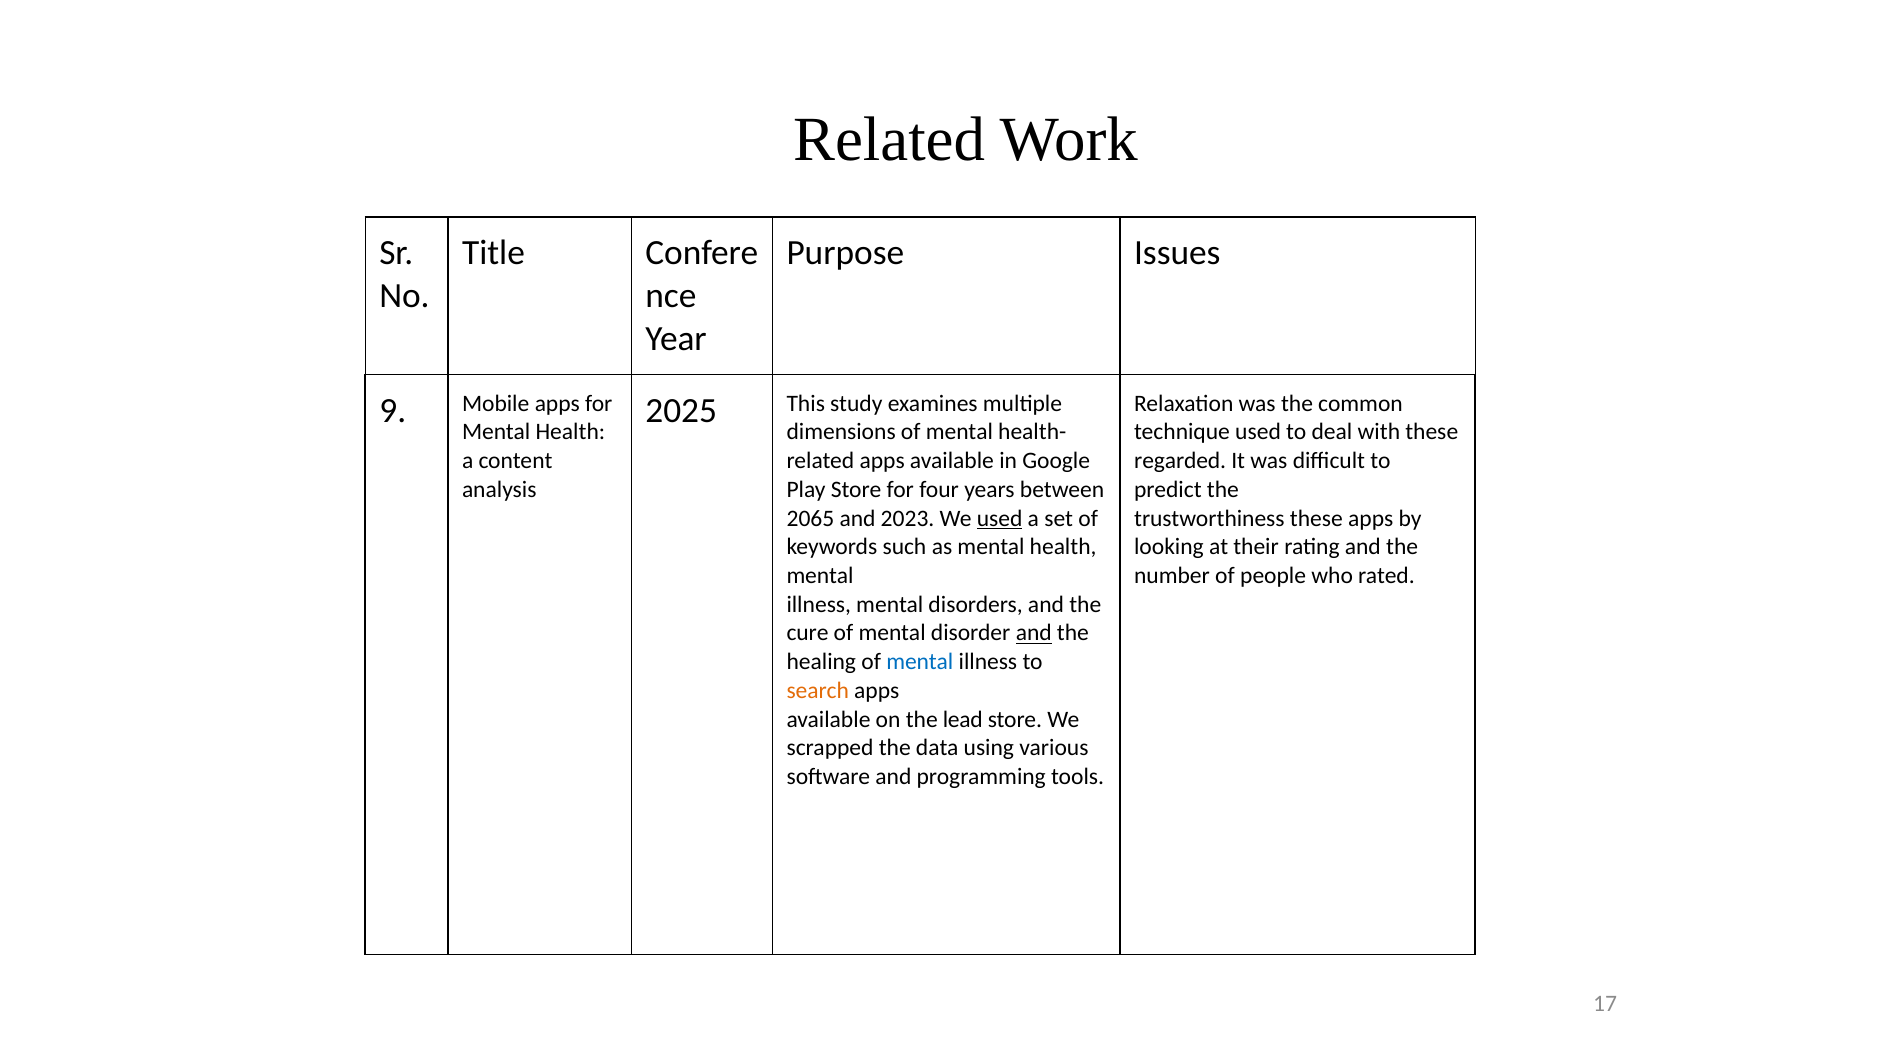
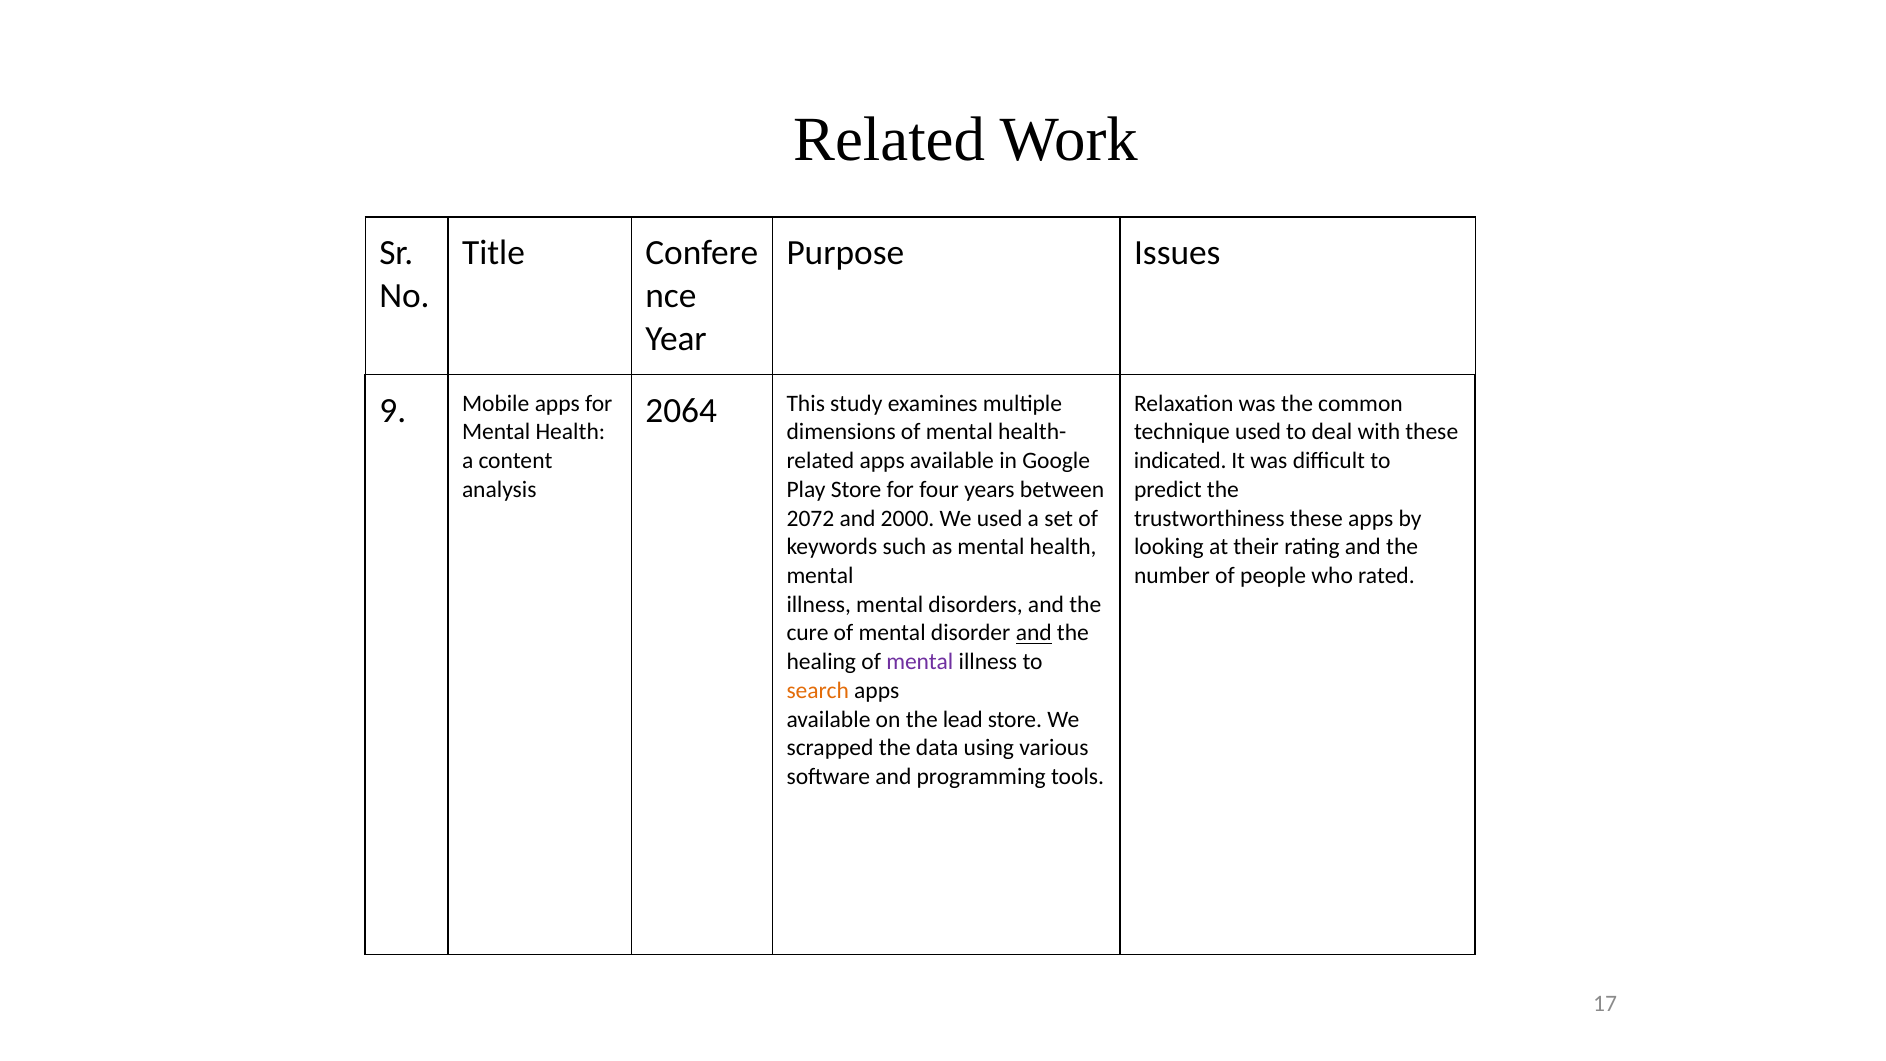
2025: 2025 -> 2064 (681, 411)
regarded: regarded -> indicated (1180, 461)
2065: 2065 -> 2072 (810, 518)
2023: 2023 -> 2000 (908, 518)
used underline: present -> none (1000, 518)
mental colour: blue -> purple (920, 662)
